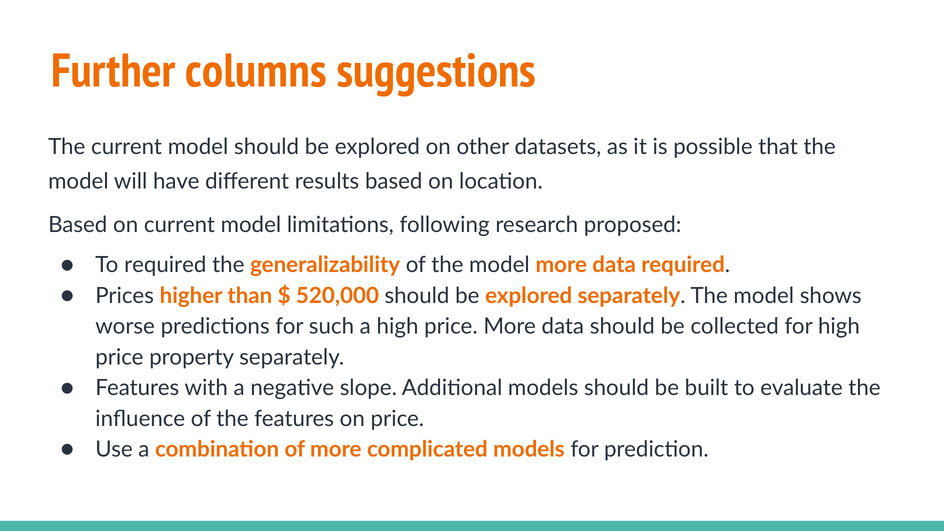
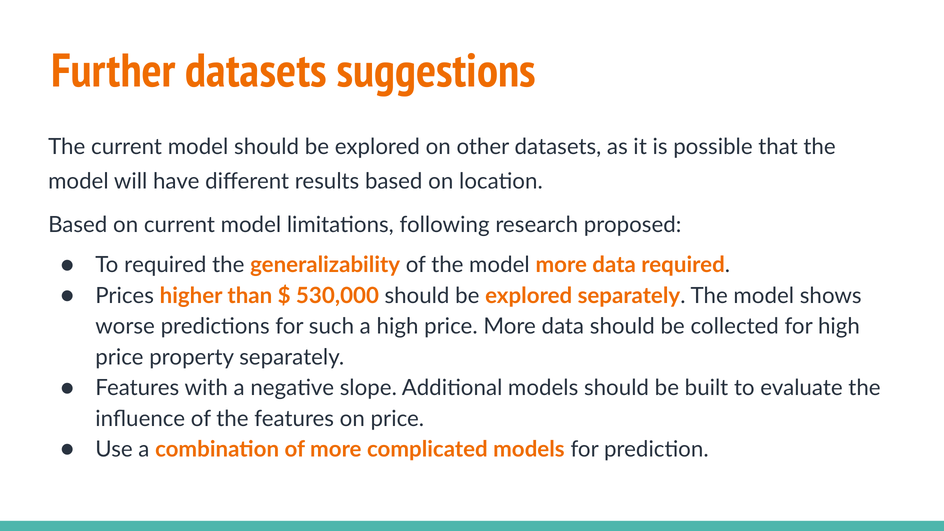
Further columns: columns -> datasets (256, 71)
520,000: 520,000 -> 530,000 (338, 296)
